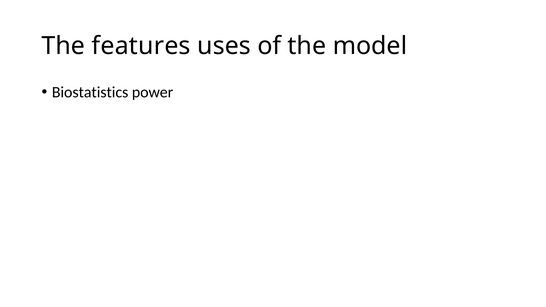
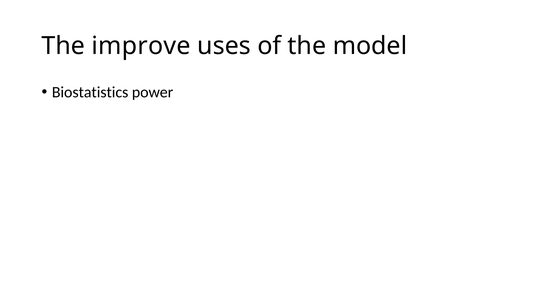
features: features -> improve (141, 46)
